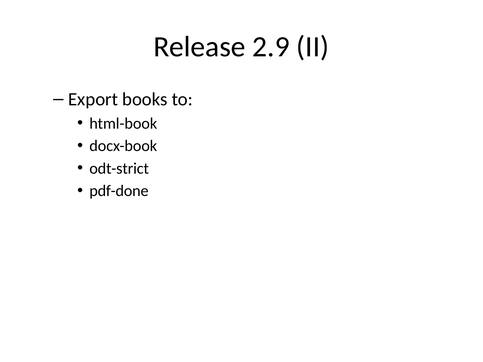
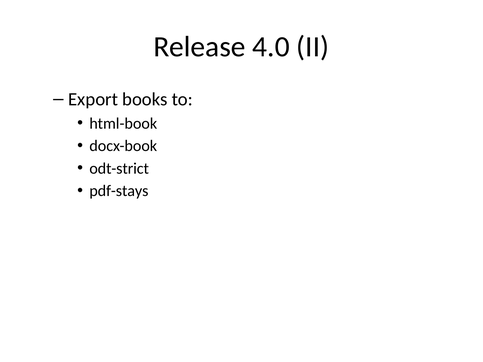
2.9: 2.9 -> 4.0 (271, 47)
pdf-done: pdf-done -> pdf-stays (119, 191)
